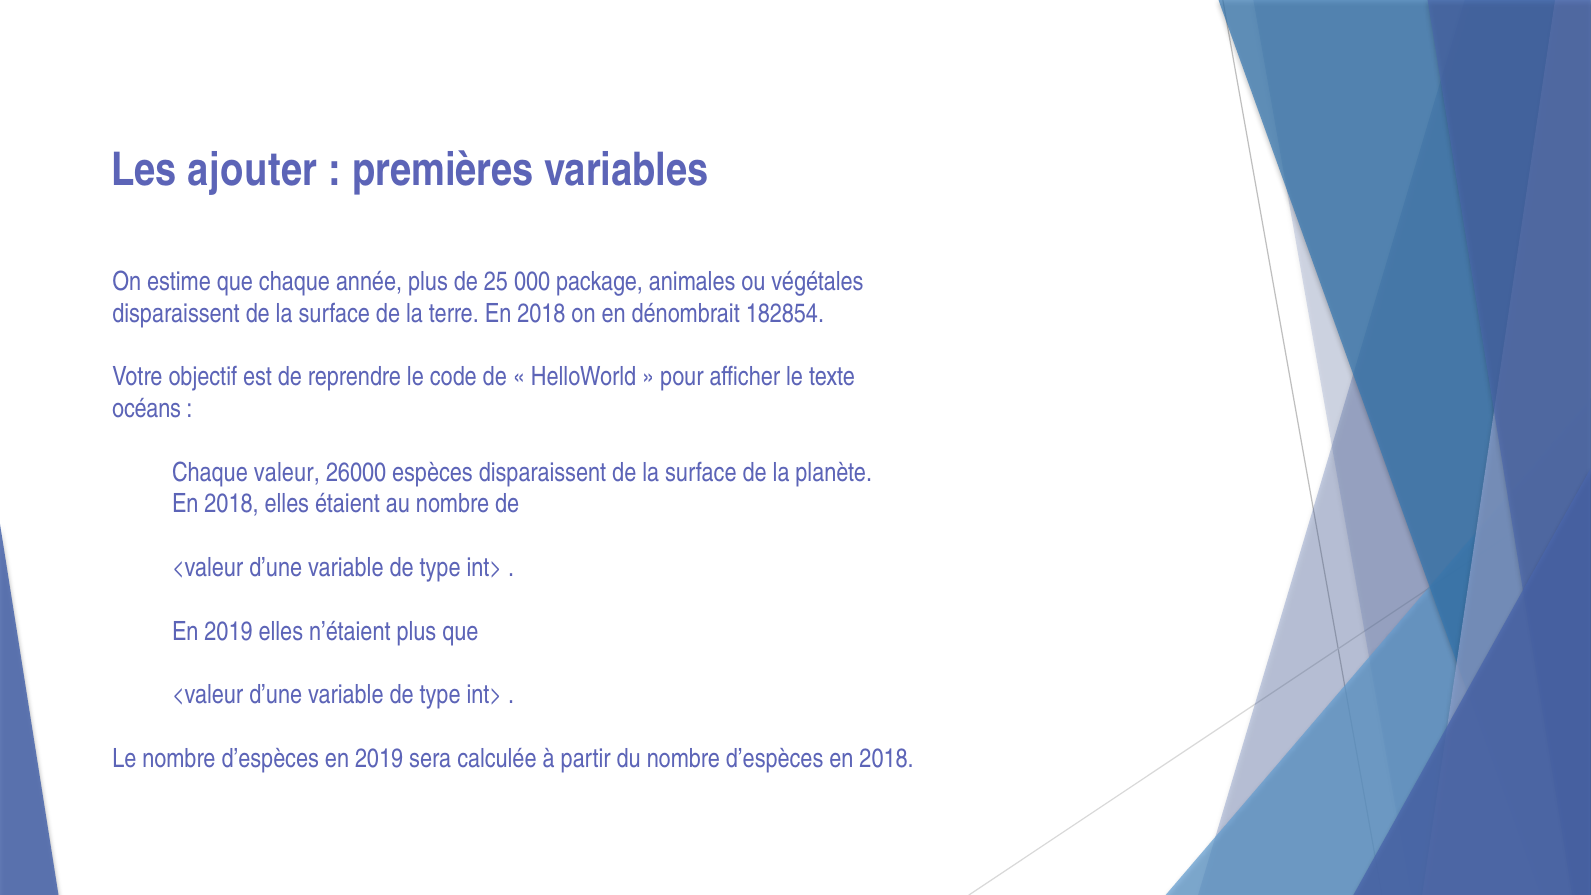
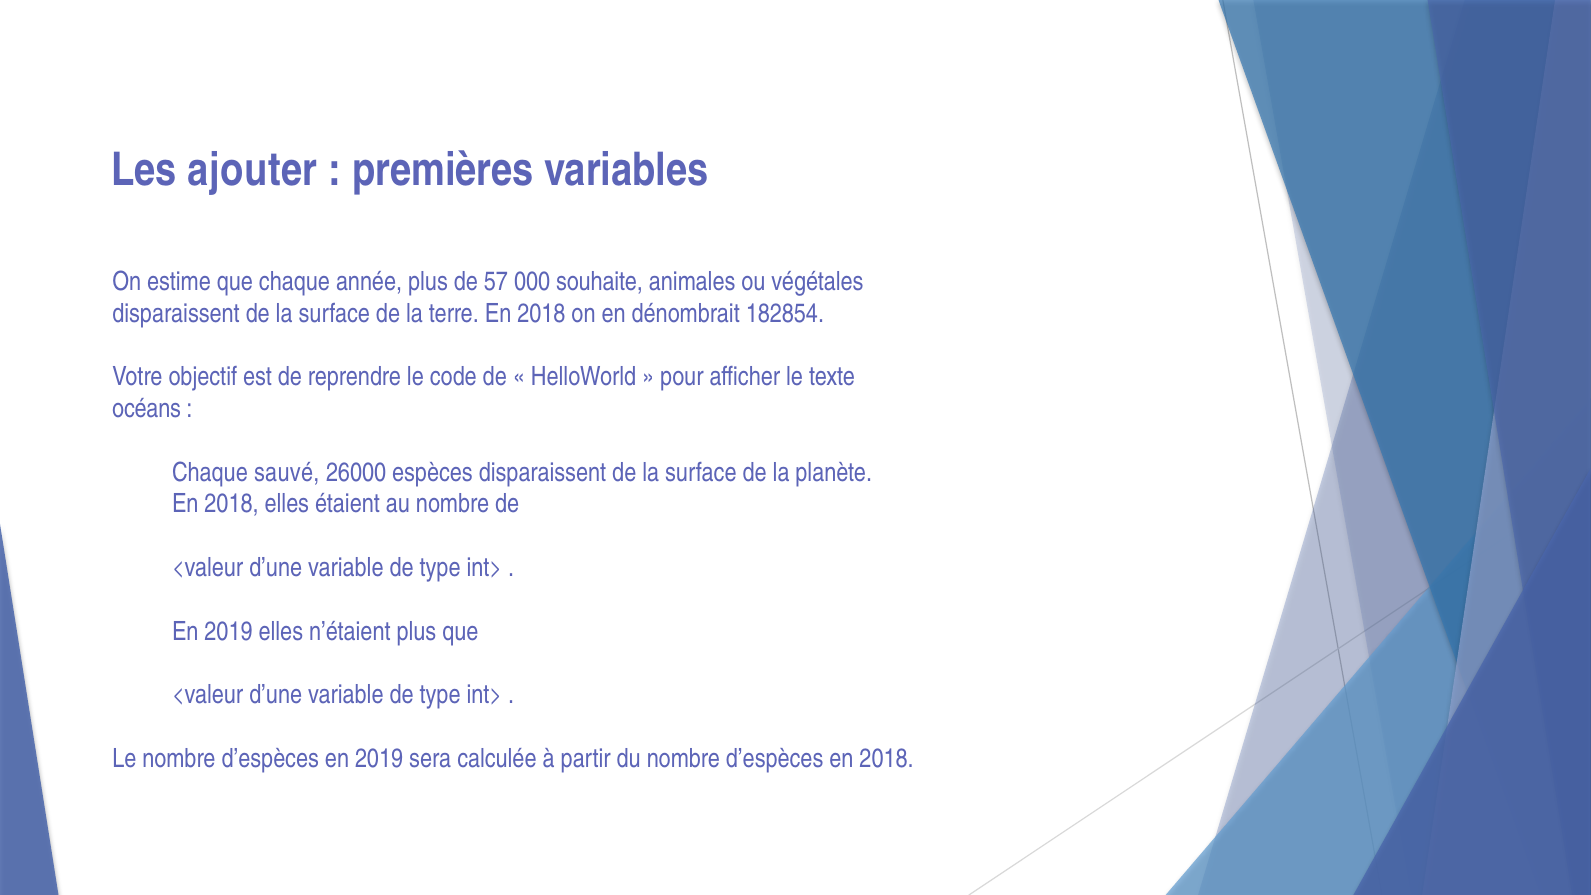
25: 25 -> 57 (496, 282)
package: package -> souhaite (600, 282)
valeur: valeur -> sauvé (287, 472)
